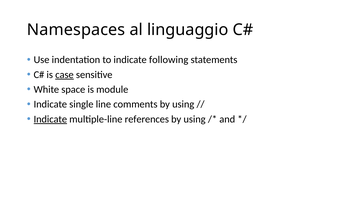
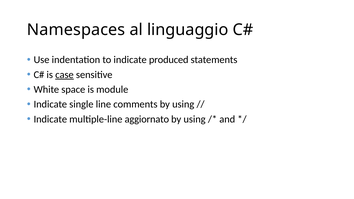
following: following -> produced (169, 60)
Indicate underline: present -> none (50, 119)
references: references -> aggiornato (147, 119)
